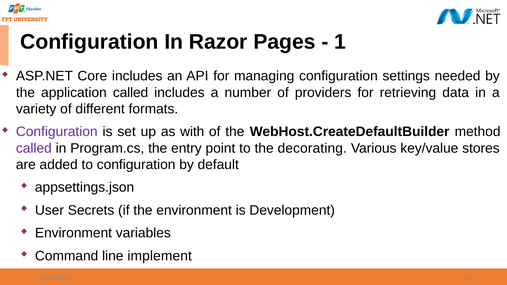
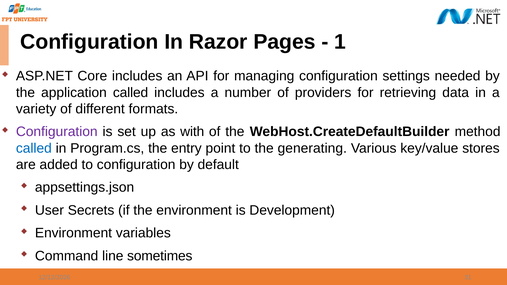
called colour: purple -> blue (34, 148)
decorating: decorating -> generating (312, 148)
implement: implement -> sometimes (160, 256)
